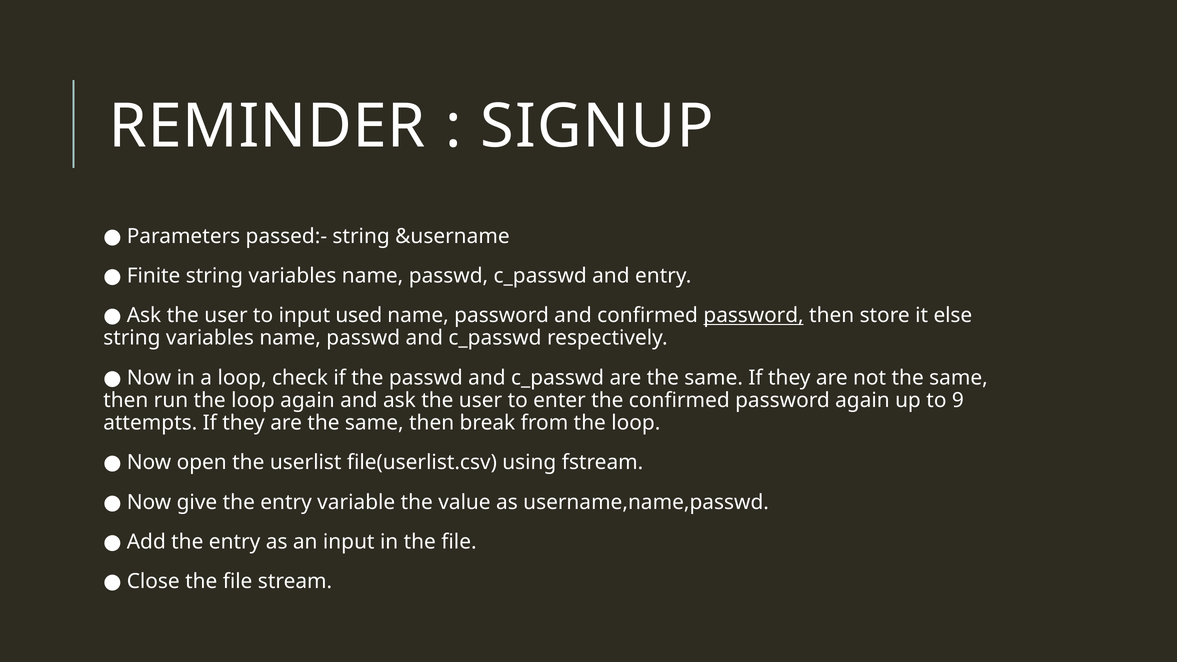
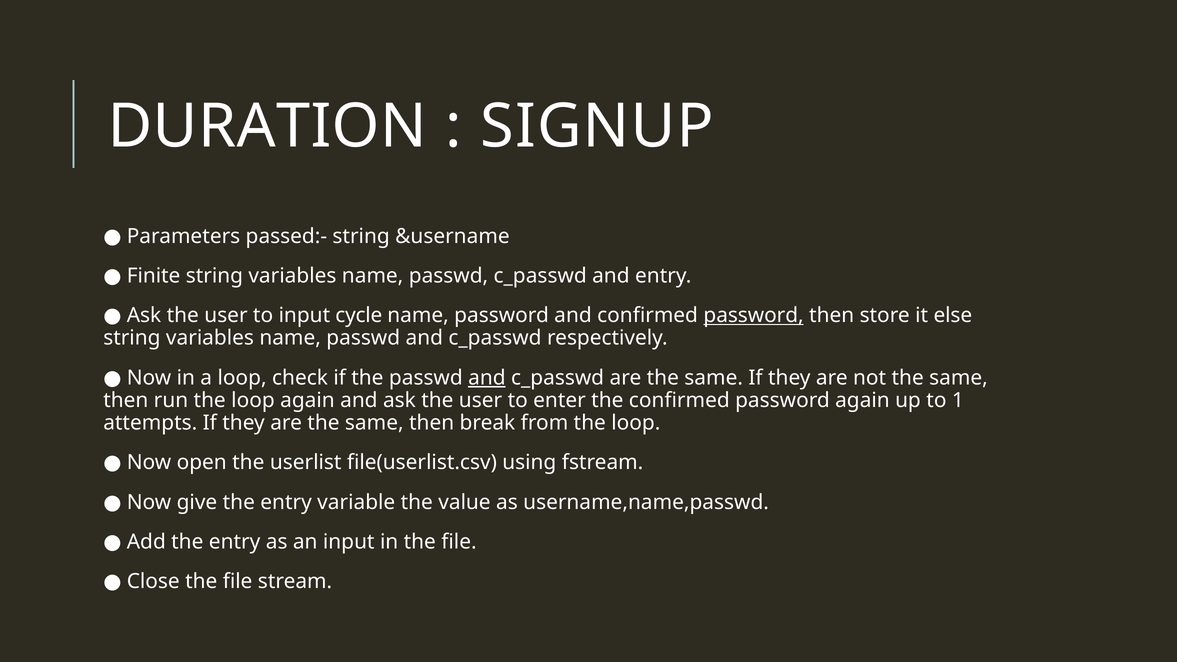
REMINDER: REMINDER -> DURATION (267, 126)
used: used -> cycle (359, 316)
and underline: none -> present (487, 378)
9: 9 -> 1 (958, 400)
